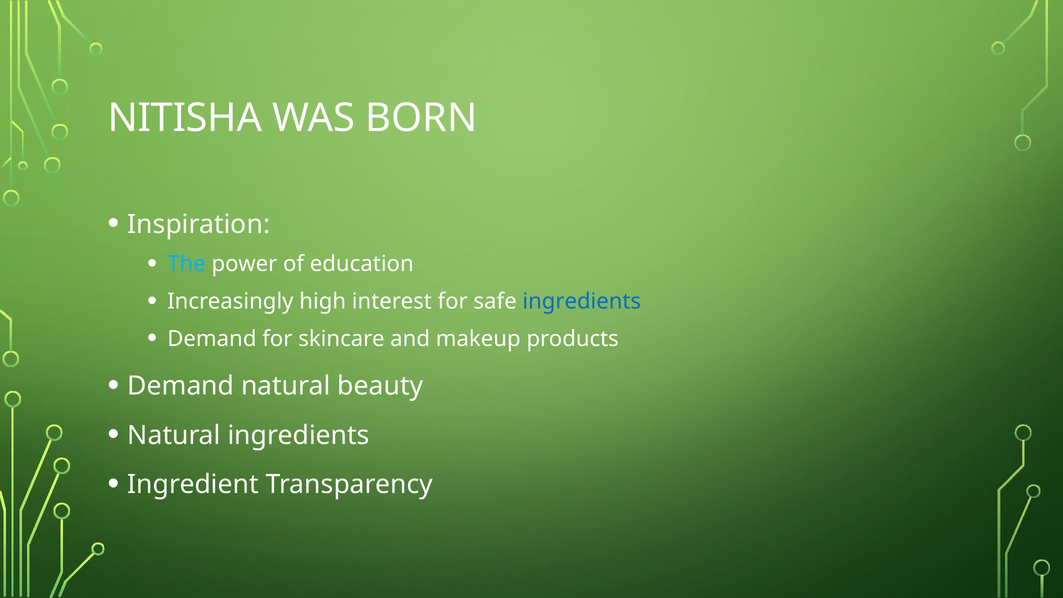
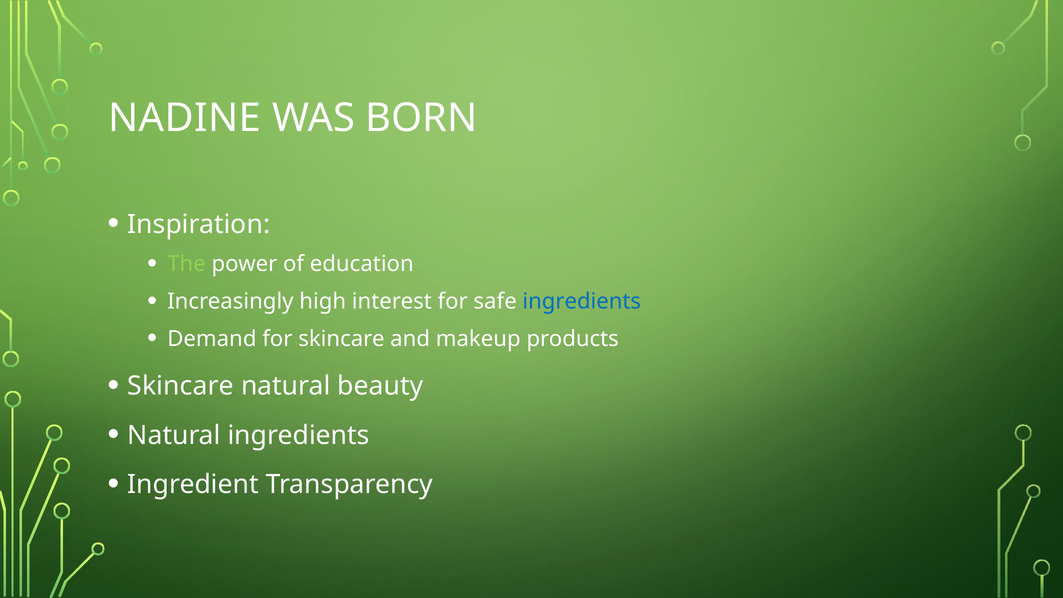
NITISHA: NITISHA -> NADINE (185, 118)
The colour: light blue -> light green (187, 264)
Demand: Demand -> Skincare (181, 386)
